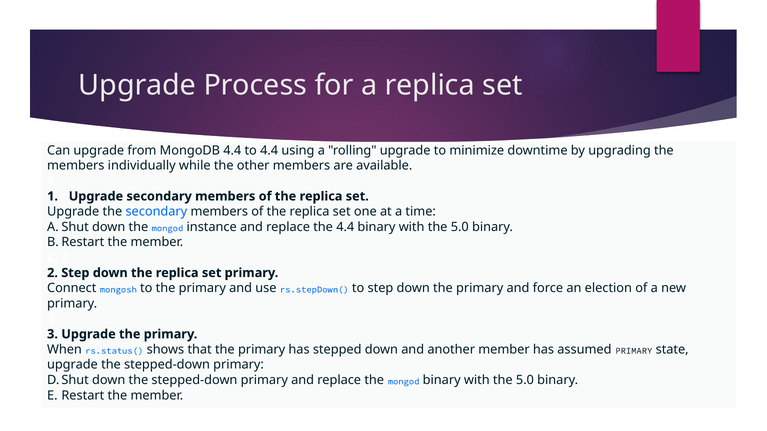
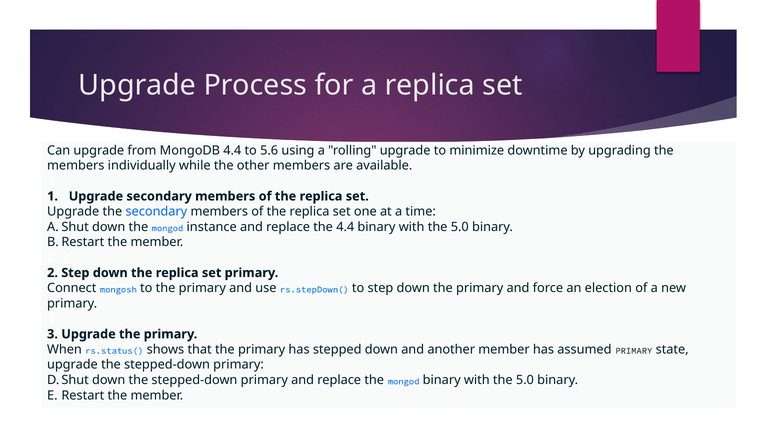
to 4.4: 4.4 -> 5.6 (269, 150)
